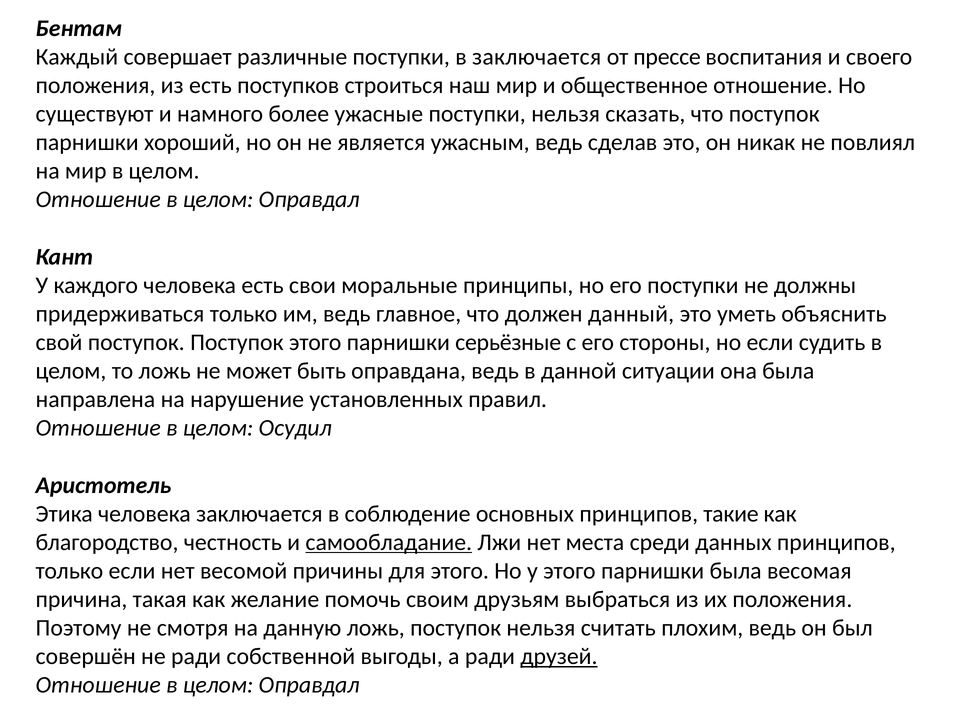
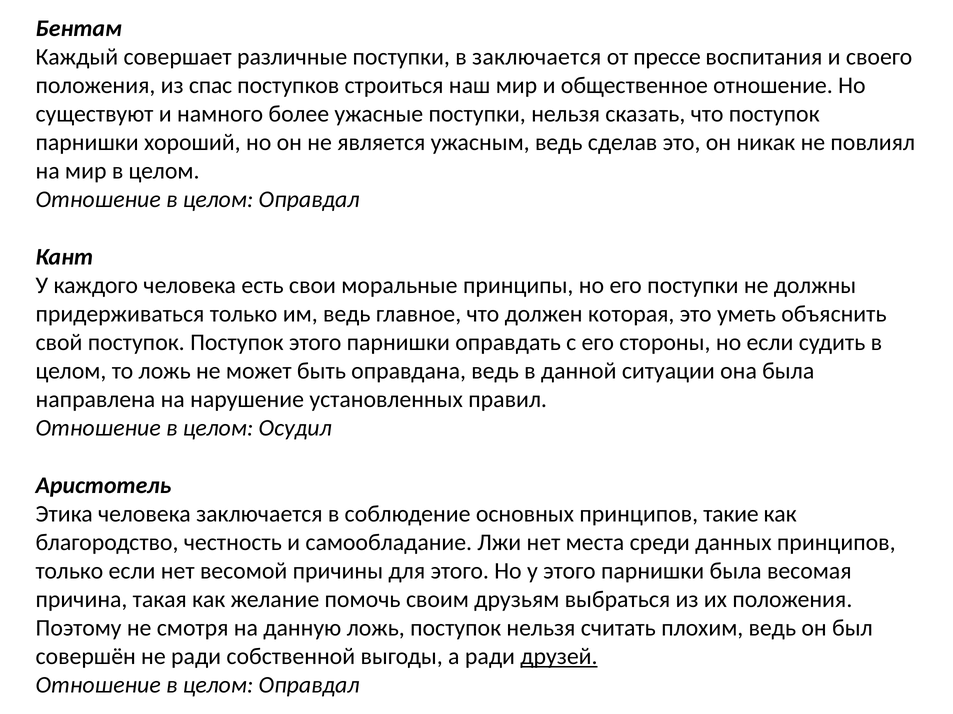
из есть: есть -> спас (211, 85)
данный: данный -> которая (631, 314)
серьёзные: серьёзные -> оправдать (508, 343)
самообладание underline: present -> none (389, 543)
